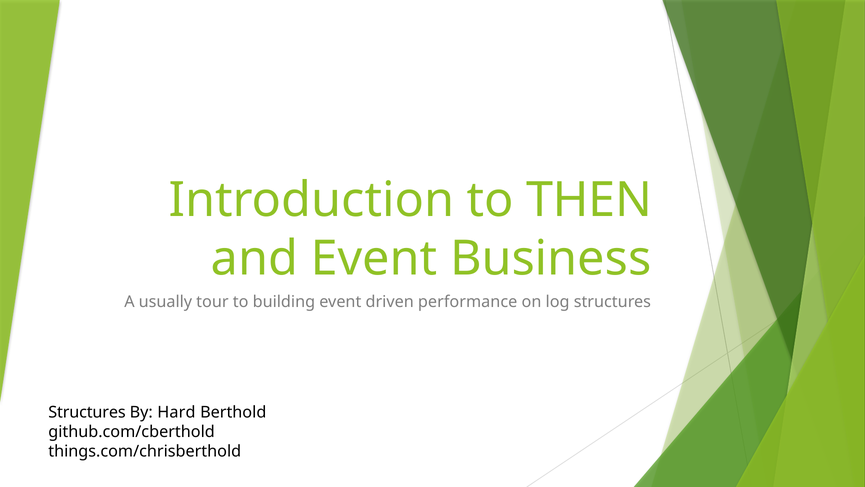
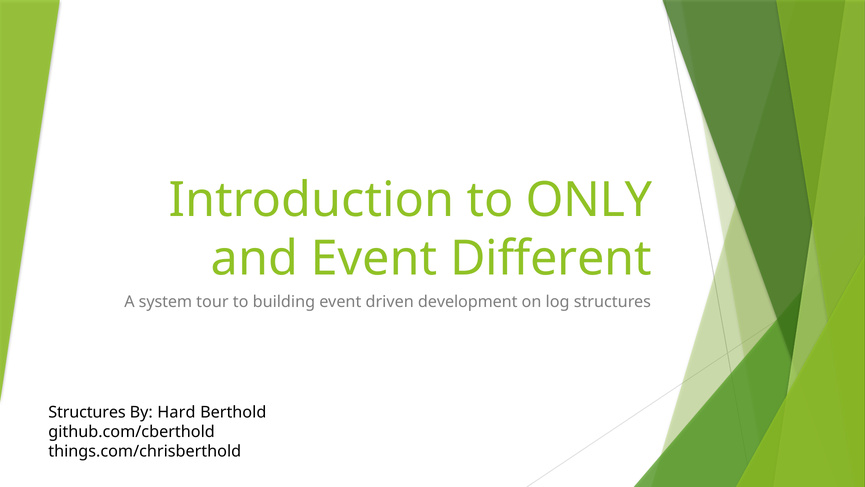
THEN: THEN -> ONLY (589, 200)
Business: Business -> Different (551, 258)
usually: usually -> system (165, 301)
performance: performance -> development (468, 301)
